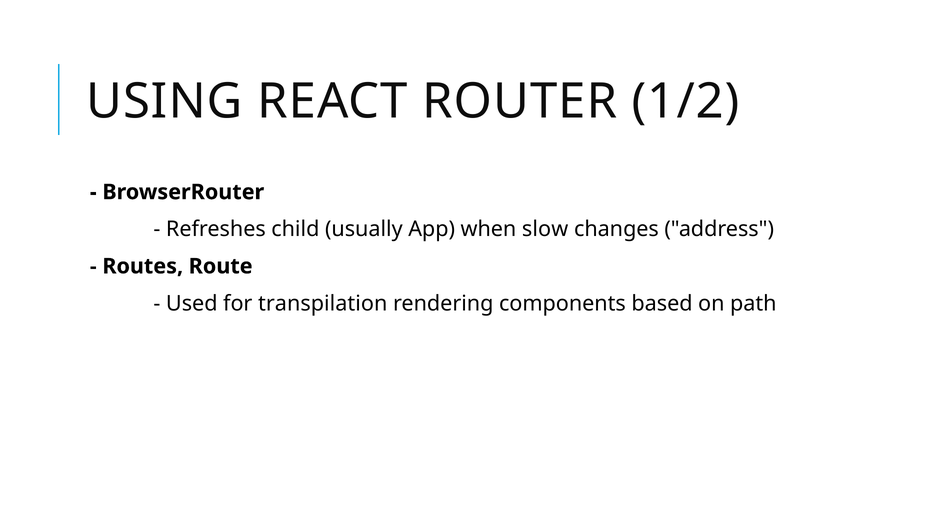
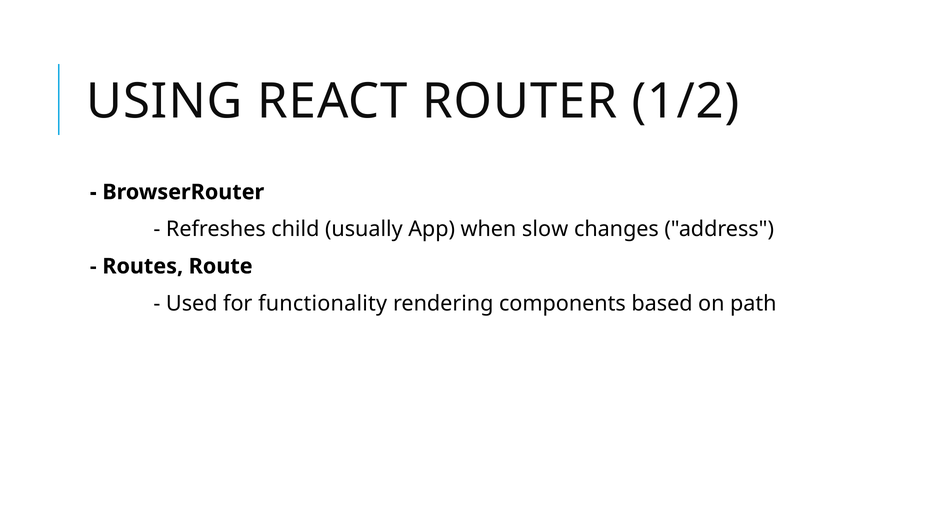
transpilation: transpilation -> functionality (323, 303)
